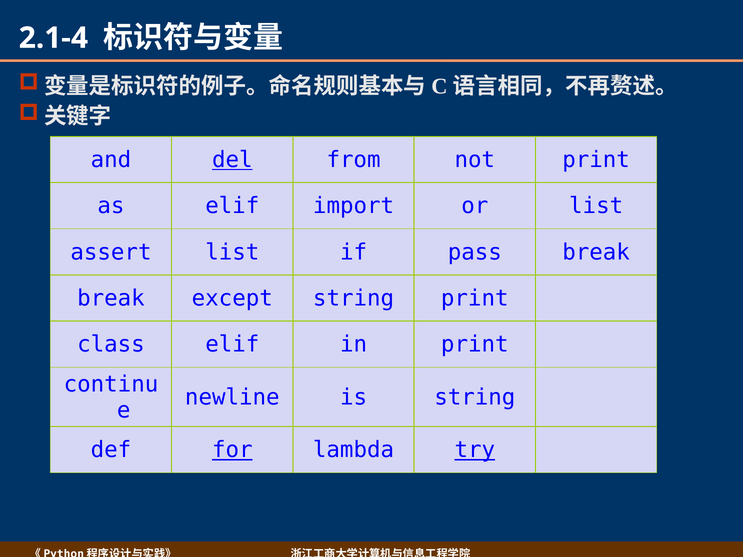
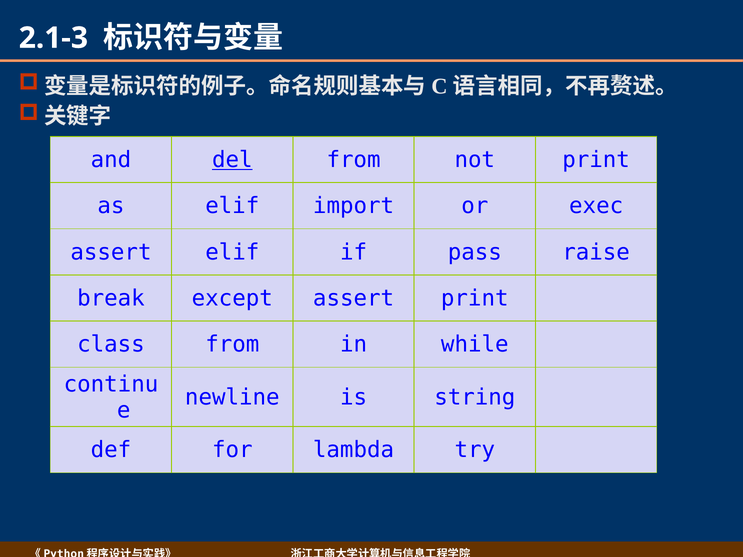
2.1-4: 2.1-4 -> 2.1-3 (53, 38)
or list: list -> exec (596, 206)
assert list: list -> elif (232, 252)
pass break: break -> raise (596, 252)
except string: string -> assert (354, 298)
class elif: elif -> from (232, 345)
in print: print -> while (475, 345)
for underline: present -> none (232, 450)
try underline: present -> none (475, 450)
